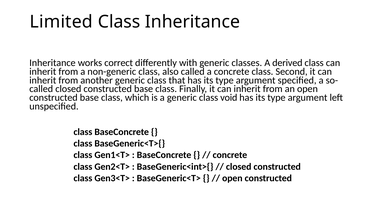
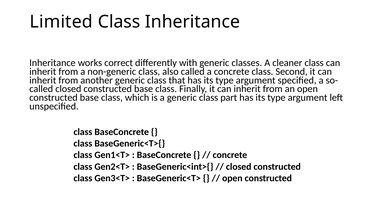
derived: derived -> cleaner (287, 63)
void: void -> part (229, 97)
